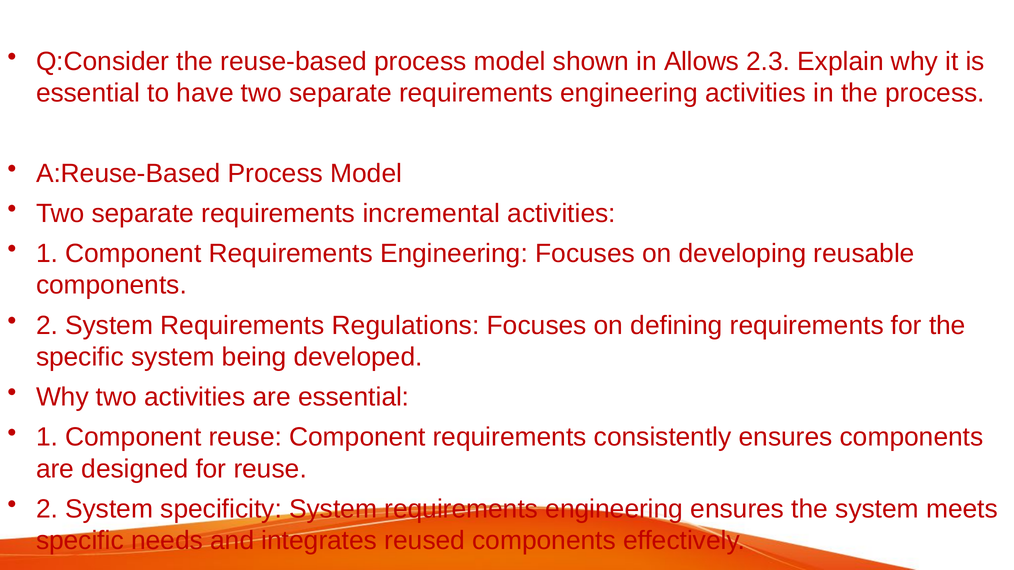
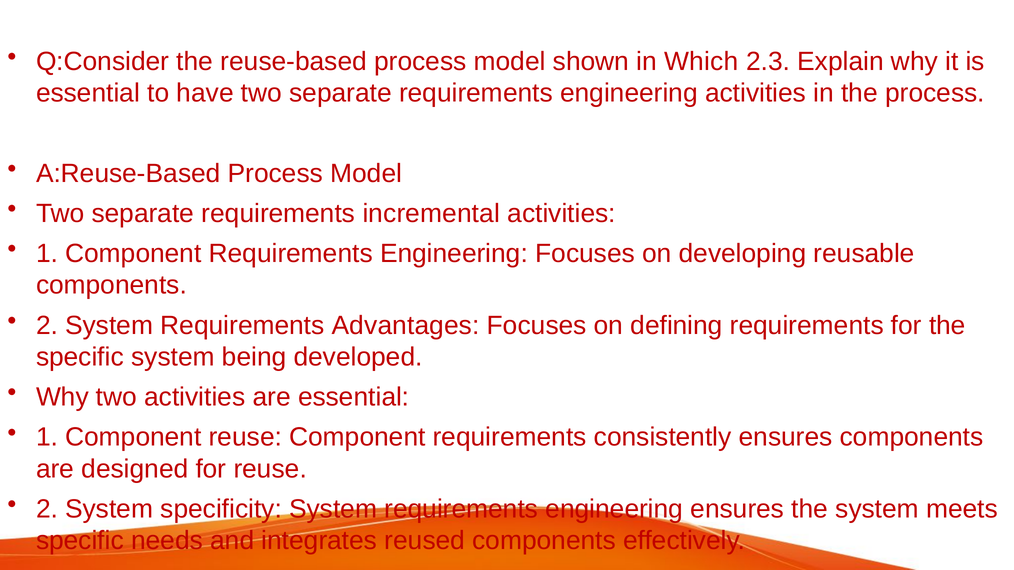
Allows: Allows -> Which (701, 62)
Regulations: Regulations -> Advantages (406, 326)
